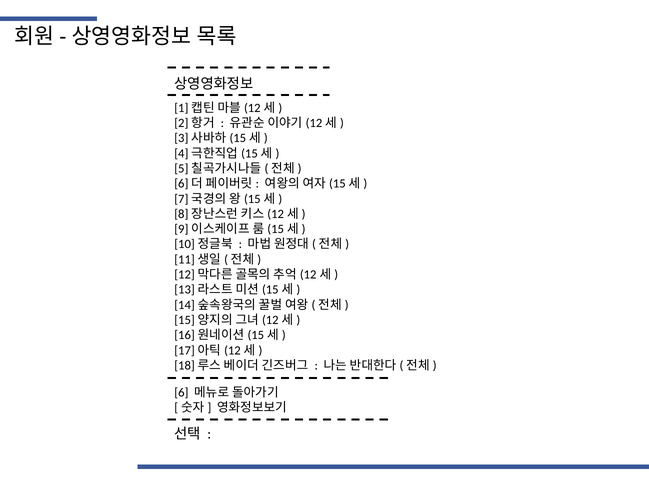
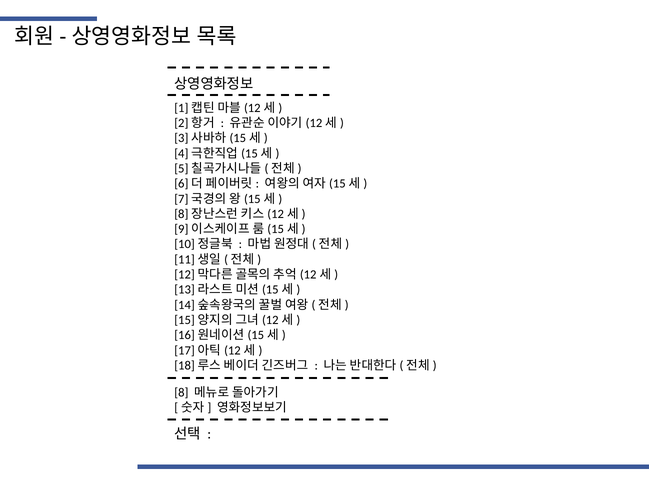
6: 6 -> 8 (181, 392)
